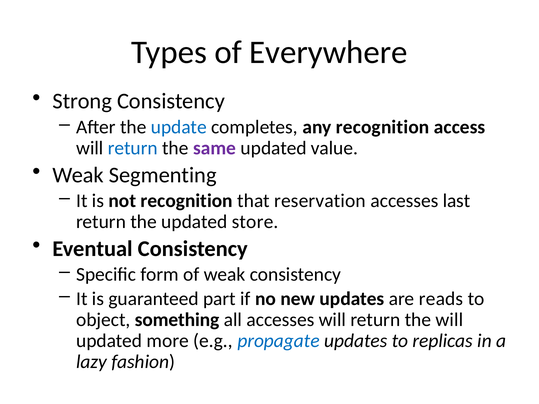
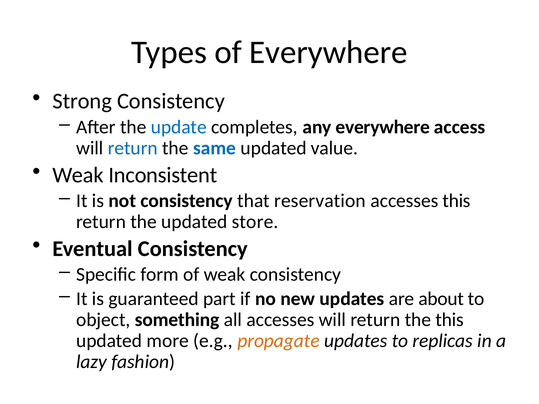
any recognition: recognition -> everywhere (383, 127)
same colour: purple -> blue (215, 148)
Segmenting: Segmenting -> Inconsistent (163, 175)
not recognition: recognition -> consistency (187, 201)
accesses last: last -> this (456, 201)
reads: reads -> about (441, 299)
the will: will -> this (450, 320)
propagate colour: blue -> orange (279, 341)
